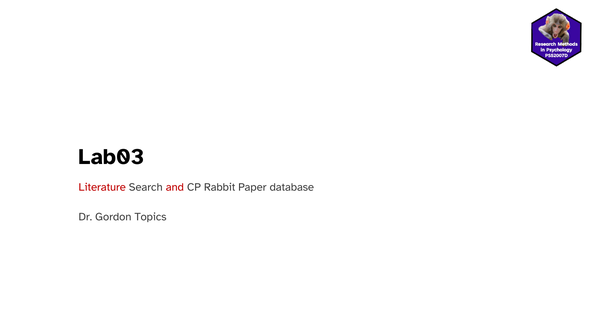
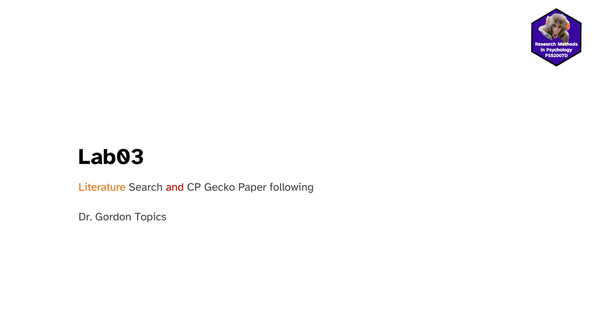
Literature colour: red -> orange (102, 187)
Rabbit: Rabbit -> Gecko (220, 187)
database: database -> following (292, 187)
